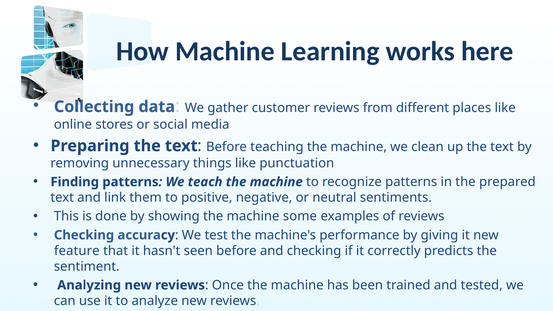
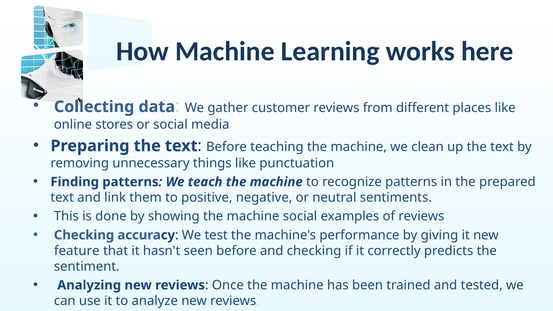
machine some: some -> social (300, 216)
